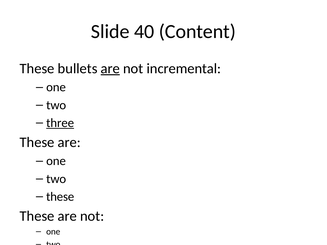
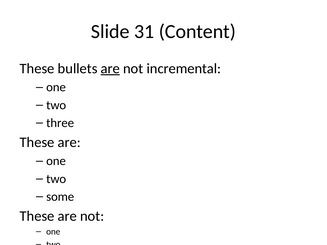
40: 40 -> 31 (144, 32)
three underline: present -> none (60, 123)
these: these -> some (60, 197)
